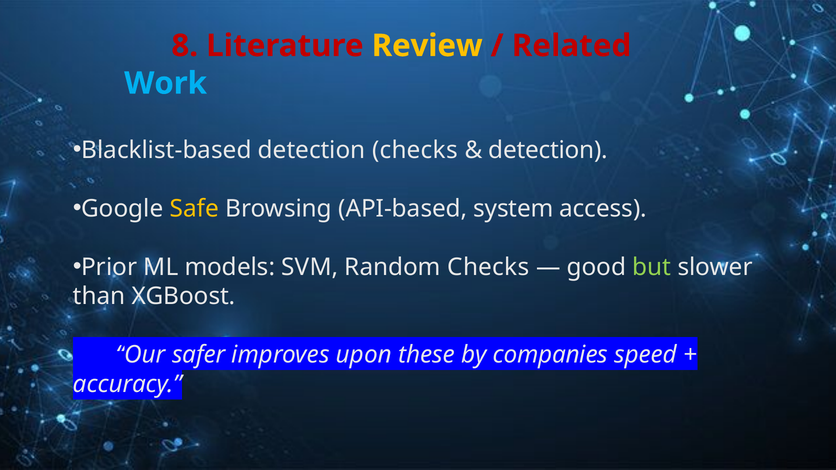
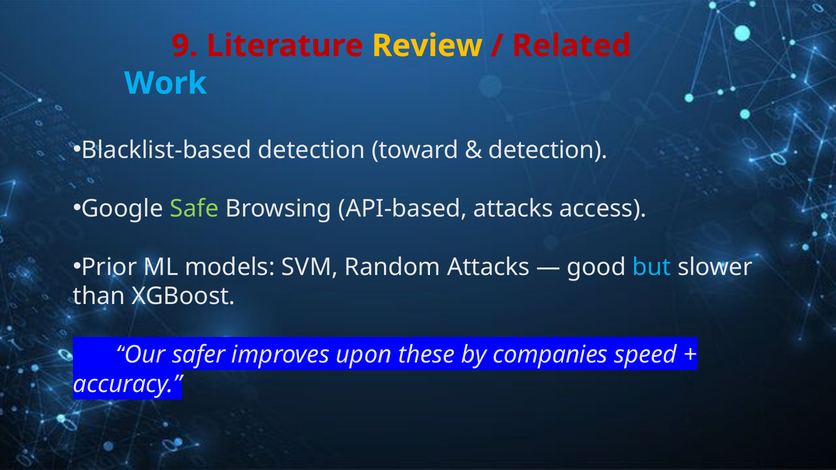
8: 8 -> 9 (185, 46)
detection checks: checks -> toward (415, 150)
Safe colour: yellow -> light green (194, 209)
API-based system: system -> attacks (513, 209)
Random Checks: Checks -> Attacks (488, 267)
but colour: light green -> light blue (652, 267)
